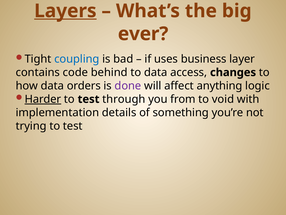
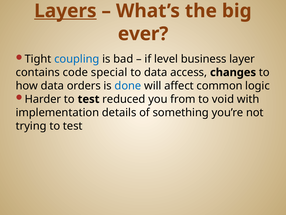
uses: uses -> level (166, 59)
behind: behind -> special (109, 72)
done colour: purple -> blue (128, 86)
anything: anything -> common (220, 86)
Harder underline: present -> none (43, 99)
through: through -> reduced (124, 99)
